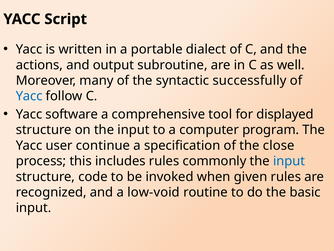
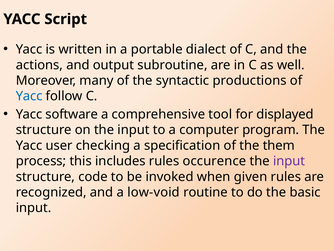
successfully: successfully -> productions (250, 80)
continue: continue -> checking (103, 145)
close: close -> them (279, 145)
commonly: commonly -> occurence (214, 161)
input colour: blue -> purple (289, 161)
